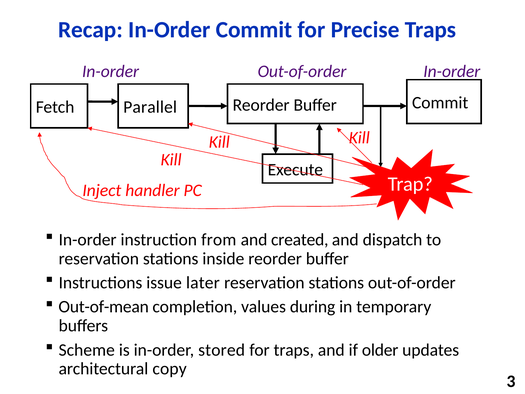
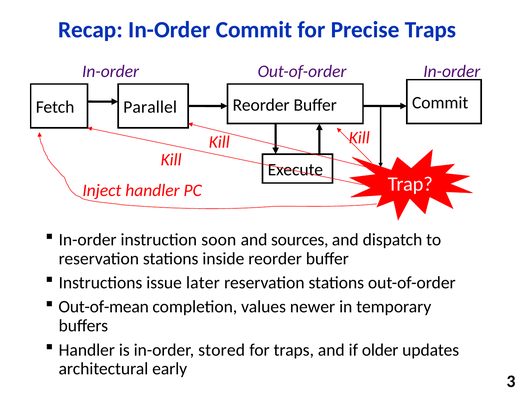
from: from -> soon (219, 240)
created: created -> sources (300, 240)
during: during -> newer (313, 307)
Scheme: Scheme -> Handler (87, 350)
copy: copy -> early (170, 369)
